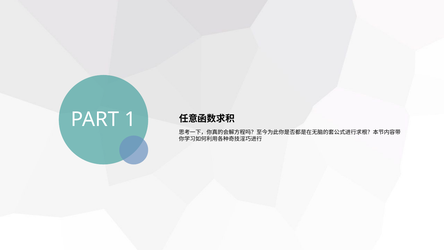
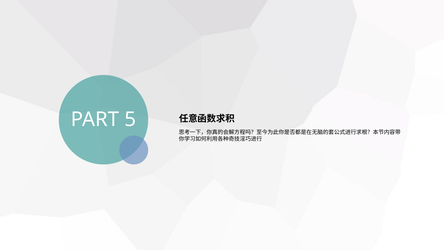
1: 1 -> 5 (130, 119)
